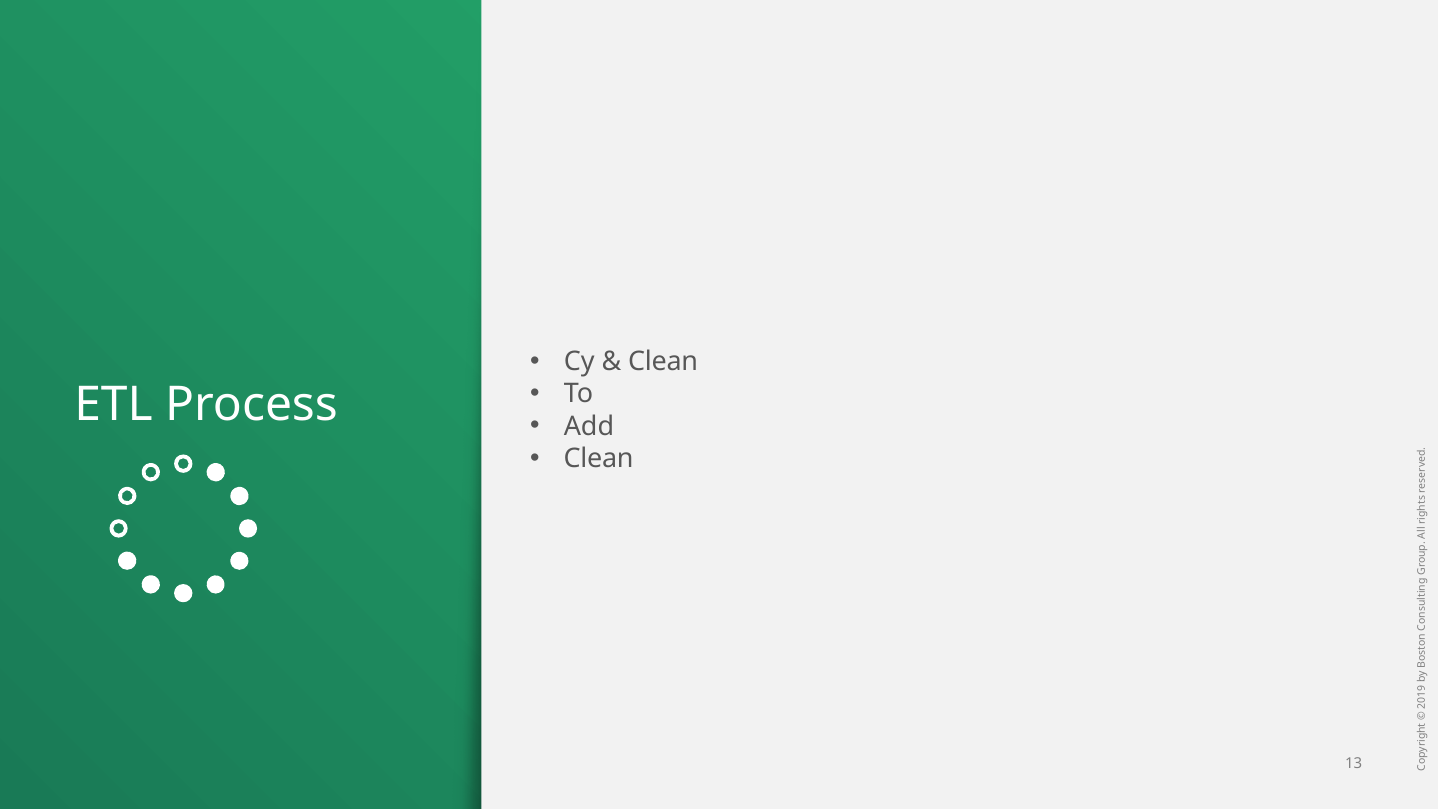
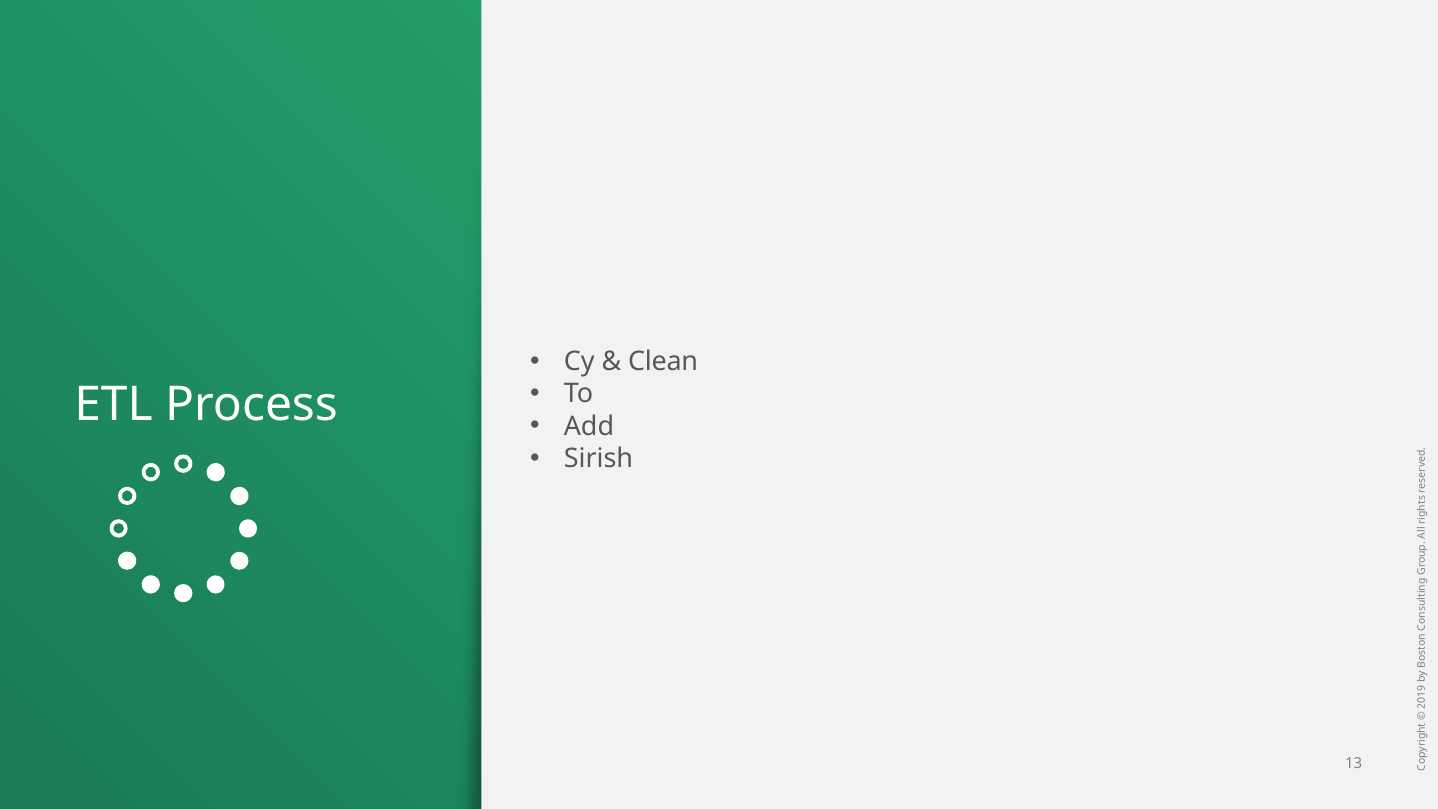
Clean: Clean -> Sirish (599, 459)
